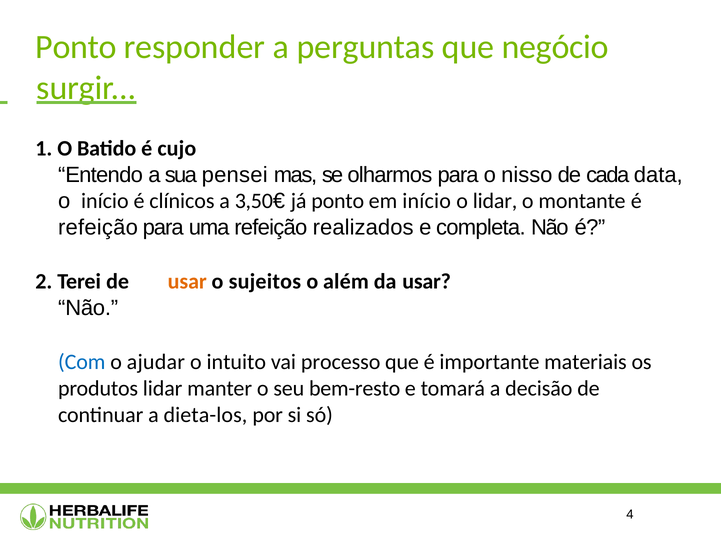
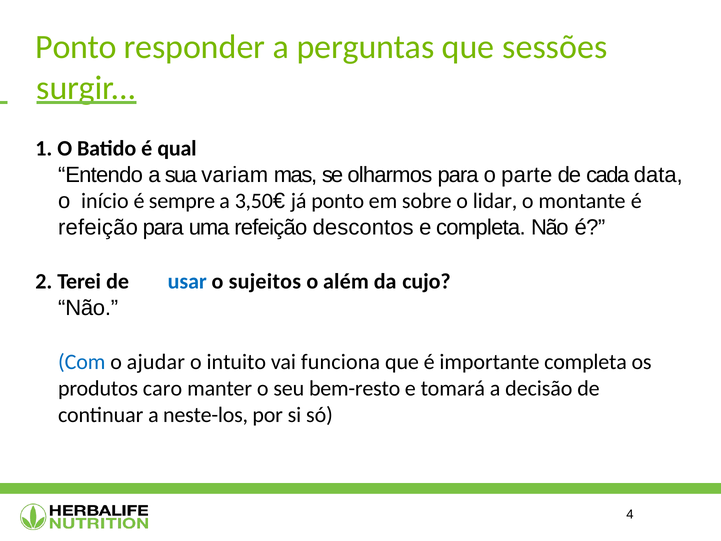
negócio: negócio -> sessões (555, 47)
cujo: cujo -> qual (177, 148)
pensei: pensei -> variam (235, 175)
nisso: nisso -> parte (527, 175)
clínicos: clínicos -> sempre (182, 201)
em início: início -> sobre (427, 201)
realizados: realizados -> descontos (363, 228)
usar colour: orange -> blue (187, 282)
da usar: usar -> cujo (427, 282)
processo: processo -> funciona (341, 362)
importante materiais: materiais -> completa (586, 362)
produtos lidar: lidar -> caro (163, 388)
dieta-los: dieta-los -> neste-los (206, 415)
